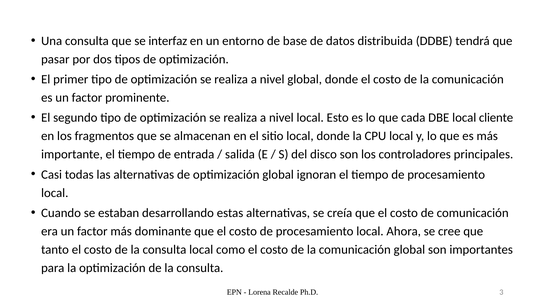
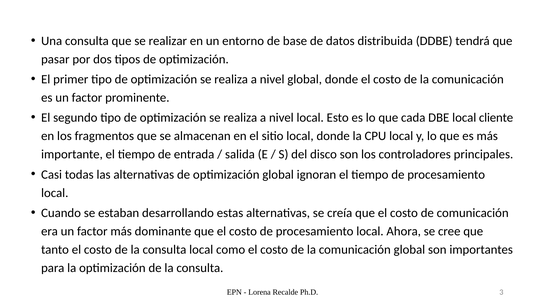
interfaz: interfaz -> realizar (168, 41)
